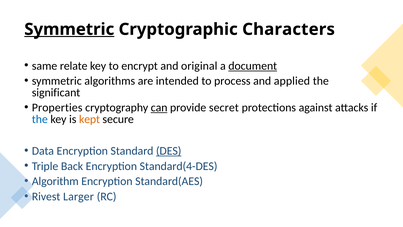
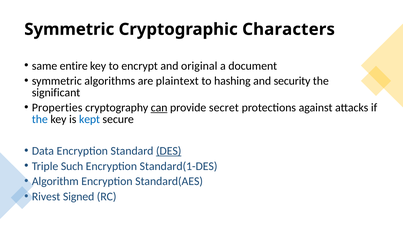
Symmetric underline: present -> none (69, 29)
relate: relate -> entire (74, 66)
document underline: present -> none (253, 66)
intended: intended -> plaintext (177, 81)
process: process -> hashing (232, 81)
applied: applied -> security (292, 81)
kept colour: orange -> blue (89, 119)
Back: Back -> Such (72, 166)
Standard(4-DES: Standard(4-DES -> Standard(1-DES (179, 166)
Larger: Larger -> Signed (79, 196)
